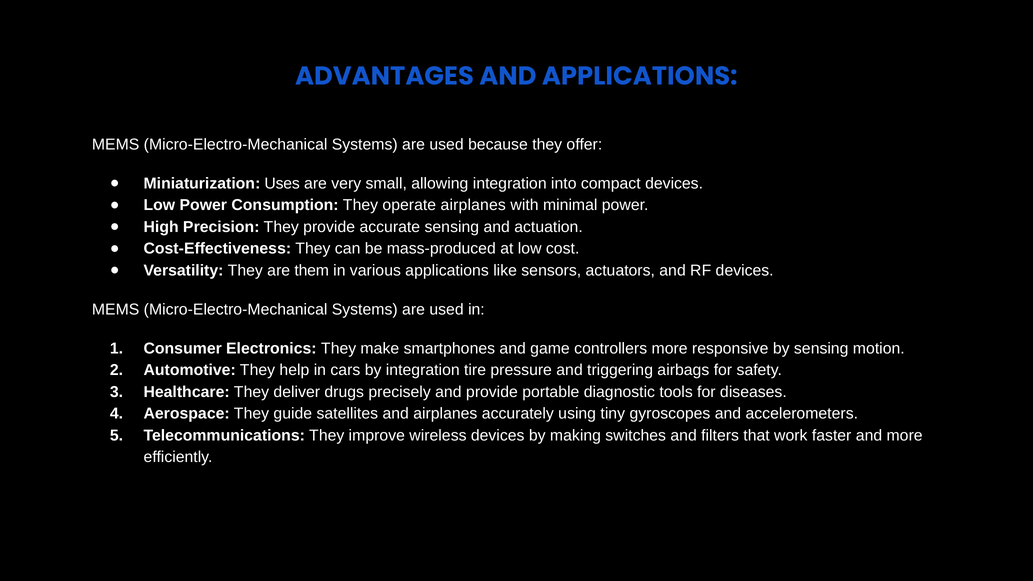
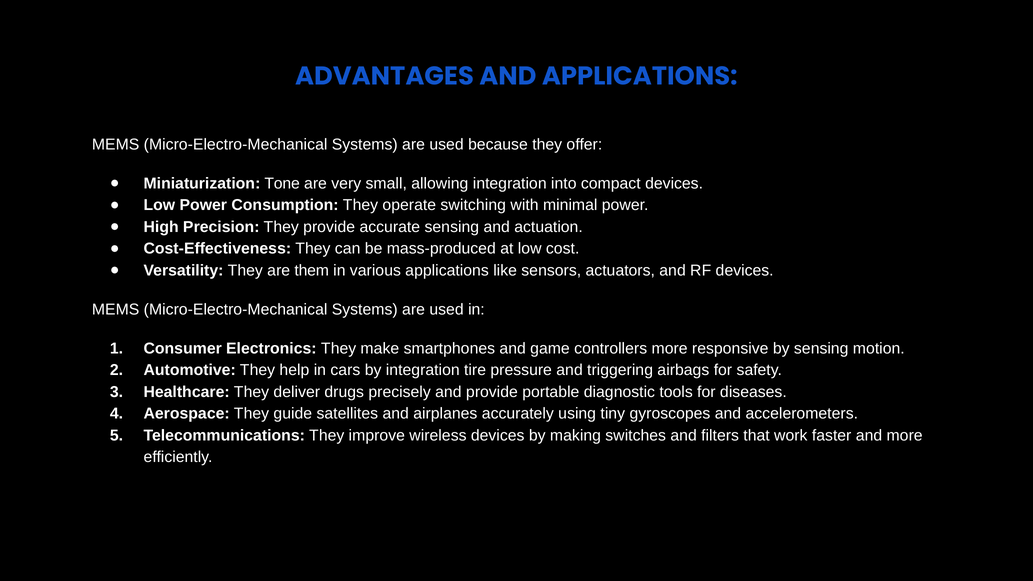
Uses: Uses -> Tone (282, 183)
operate airplanes: airplanes -> switching (473, 205)
